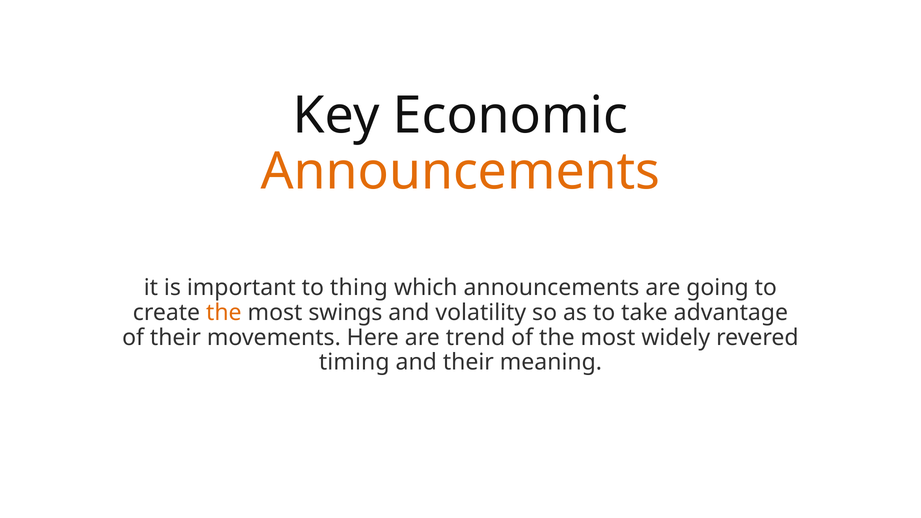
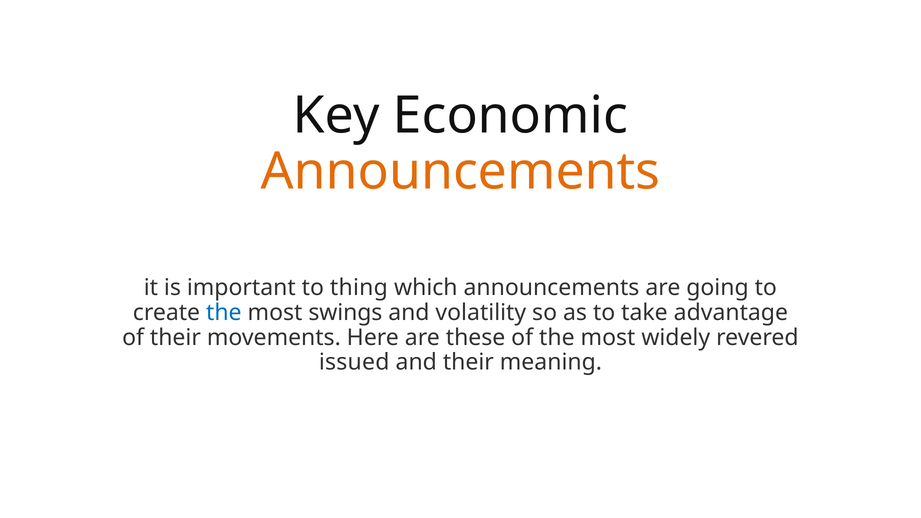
the colour: orange -> blue (224, 313)
trend: trend -> these (476, 338)
timing: timing -> issued (354, 362)
